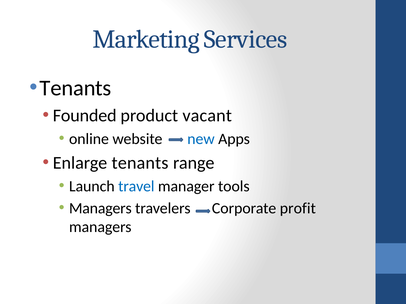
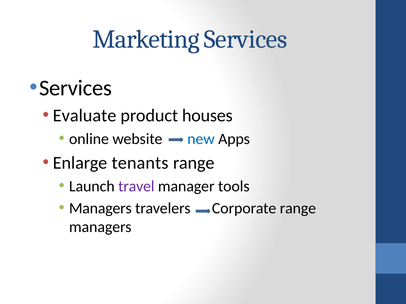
Tenants: Tenants -> Services (76, 88)
Founded: Founded -> Evaluate (85, 116)
vacant: vacant -> houses (207, 116)
travel colour: blue -> purple (136, 186)
Corporate profit: profit -> range (298, 209)
